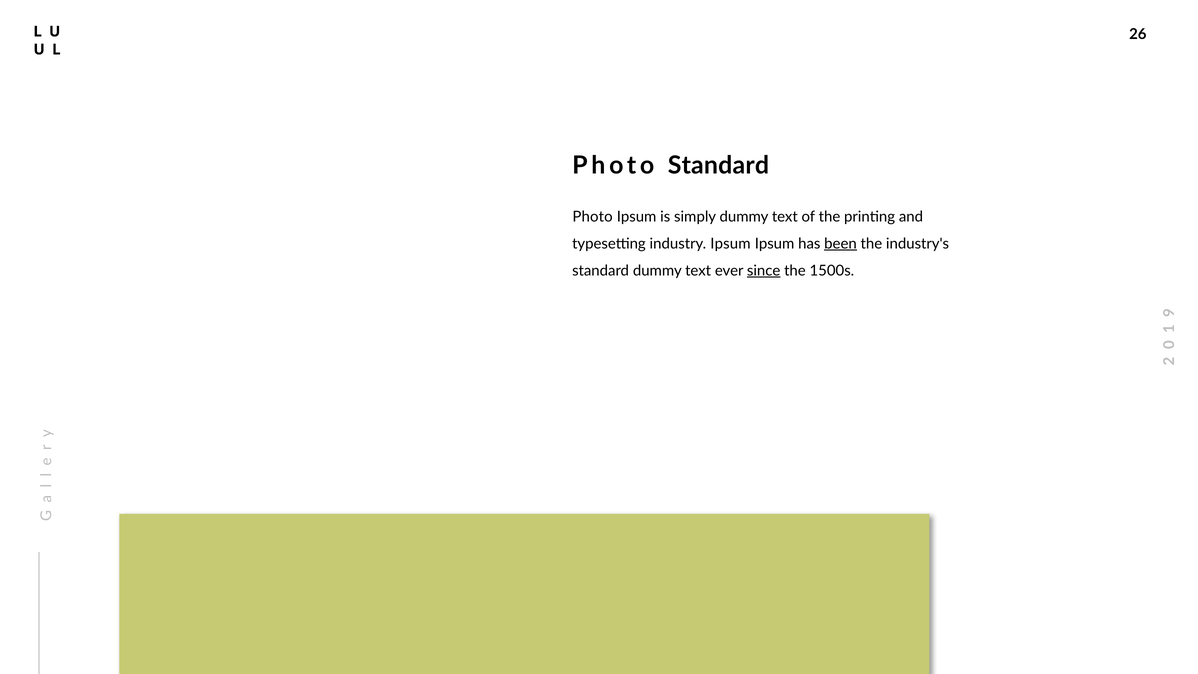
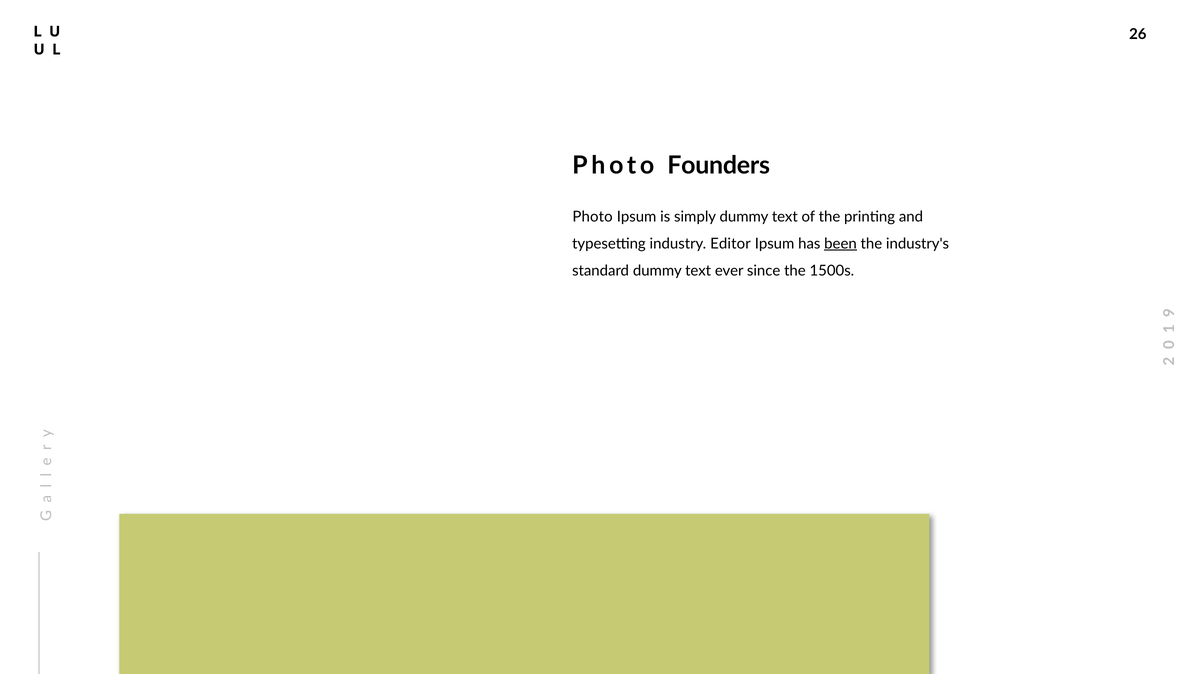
Photo Standard: Standard -> Founders (719, 166)
industry Ipsum: Ipsum -> Editor (730, 244)
since underline: present -> none (764, 271)
